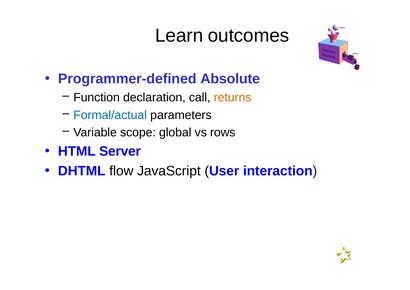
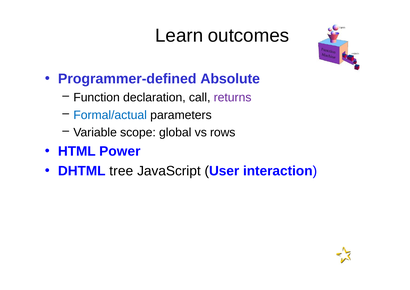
returns colour: orange -> purple (233, 98)
Server: Server -> Power (120, 151)
flow: flow -> tree (121, 171)
